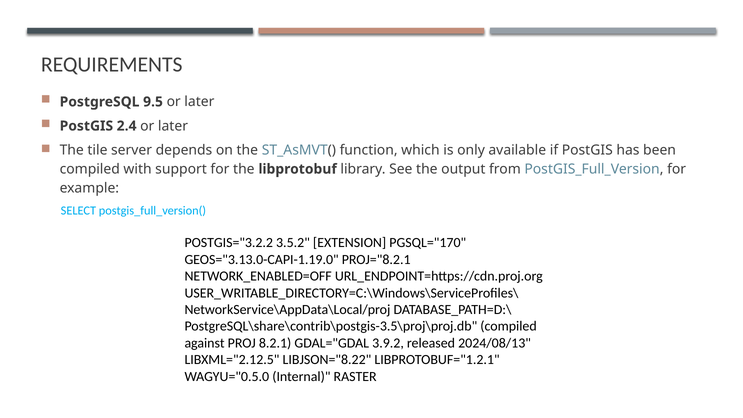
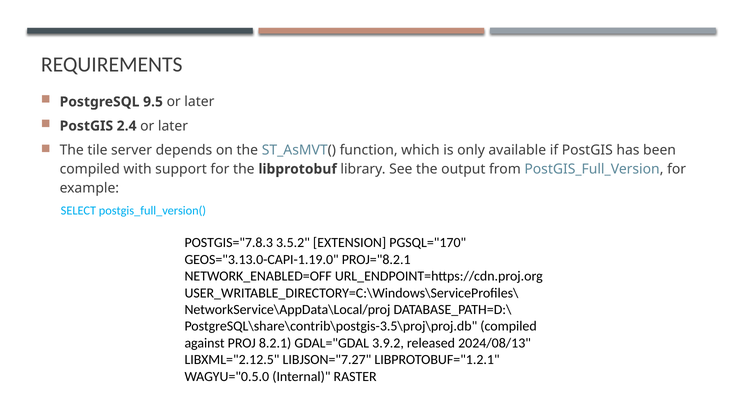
POSTGIS="3.2.2: POSTGIS="3.2.2 -> POSTGIS="7.8.3 (229, 243)
LIBJSON="8.22: LIBJSON="8.22 -> LIBJSON="7.27 (327, 360)
